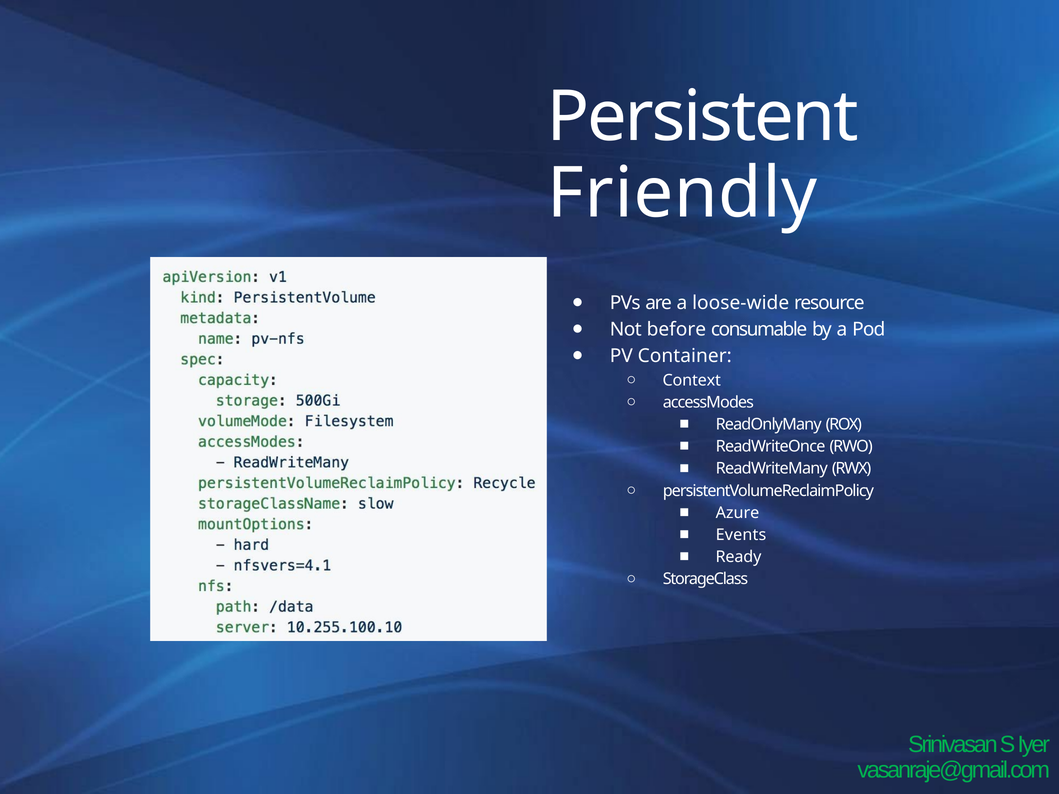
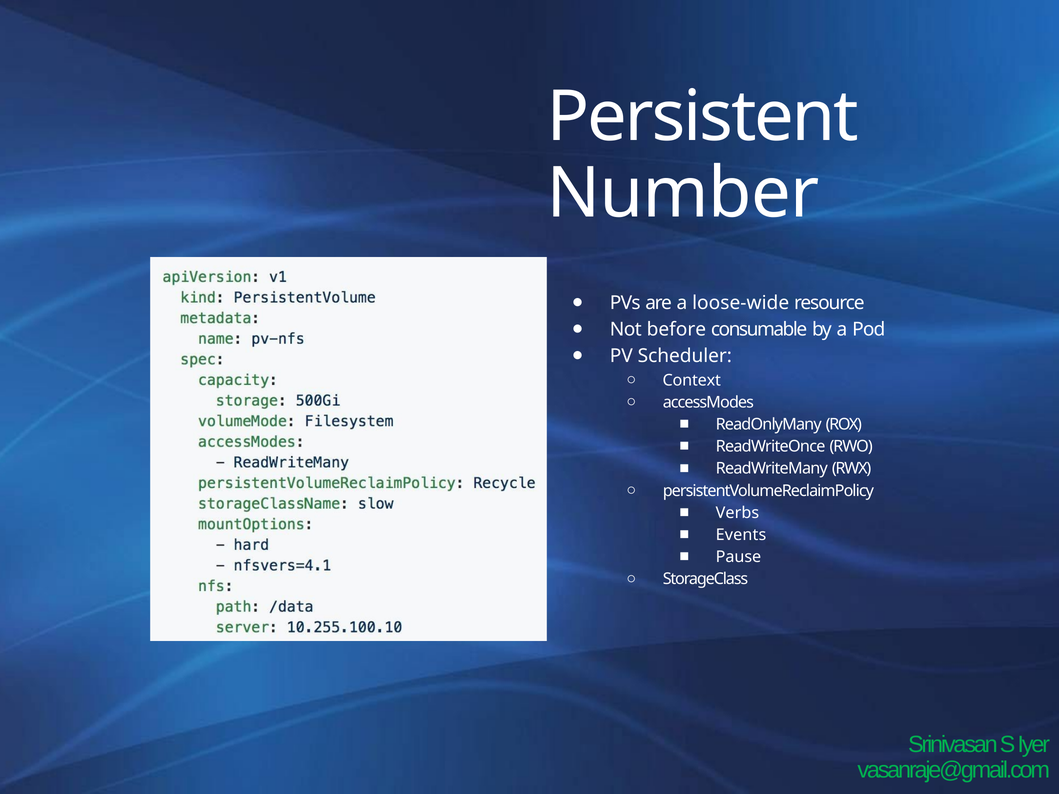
Friendly: Friendly -> Number (683, 193)
Container: Container -> Scheduler (685, 356)
Azure: Azure -> Verbs (737, 513)
Ready: Ready -> Pause (738, 557)
